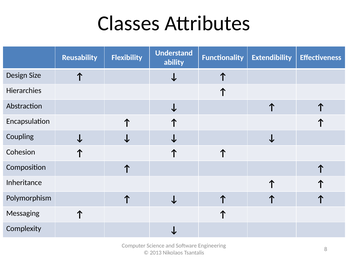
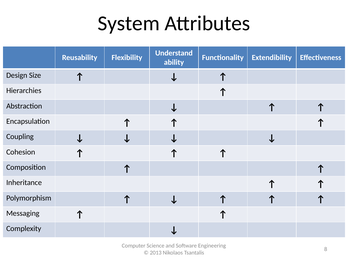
Classes: Classes -> System (129, 23)
